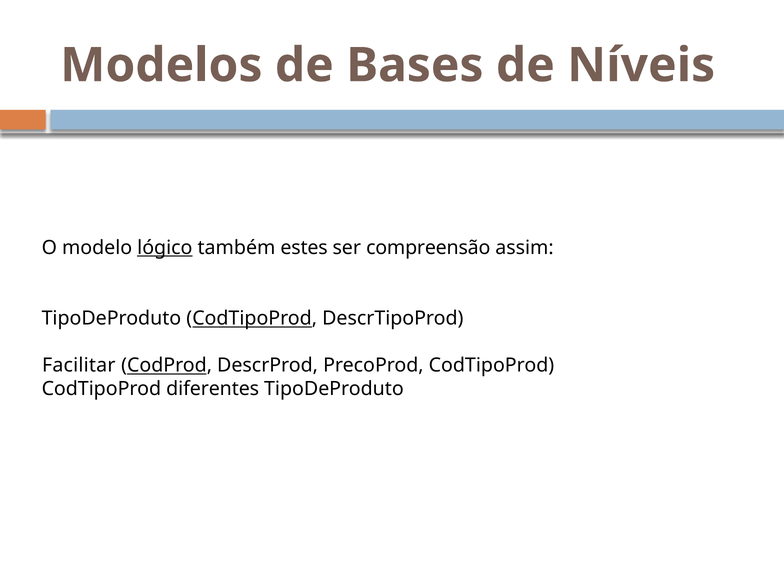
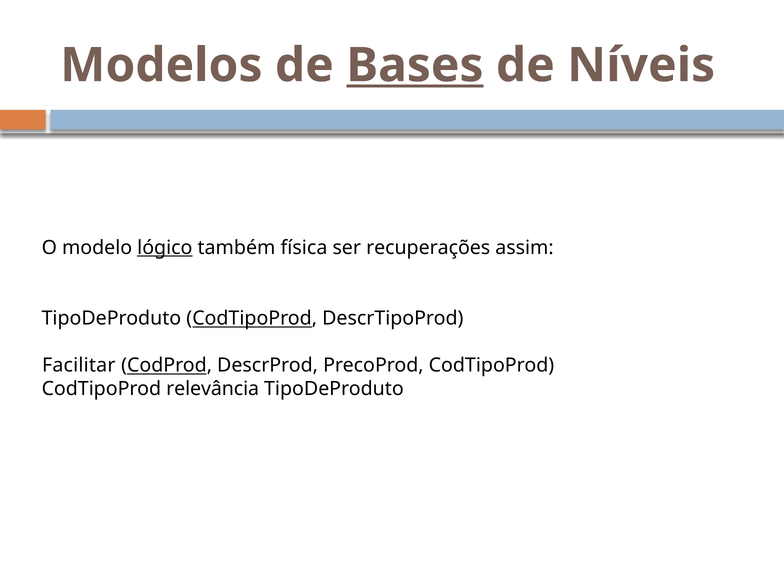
Bases underline: none -> present (415, 65)
estes: estes -> física (304, 248)
compreensão: compreensão -> recuperações (428, 248)
diferentes: diferentes -> relevância (213, 389)
